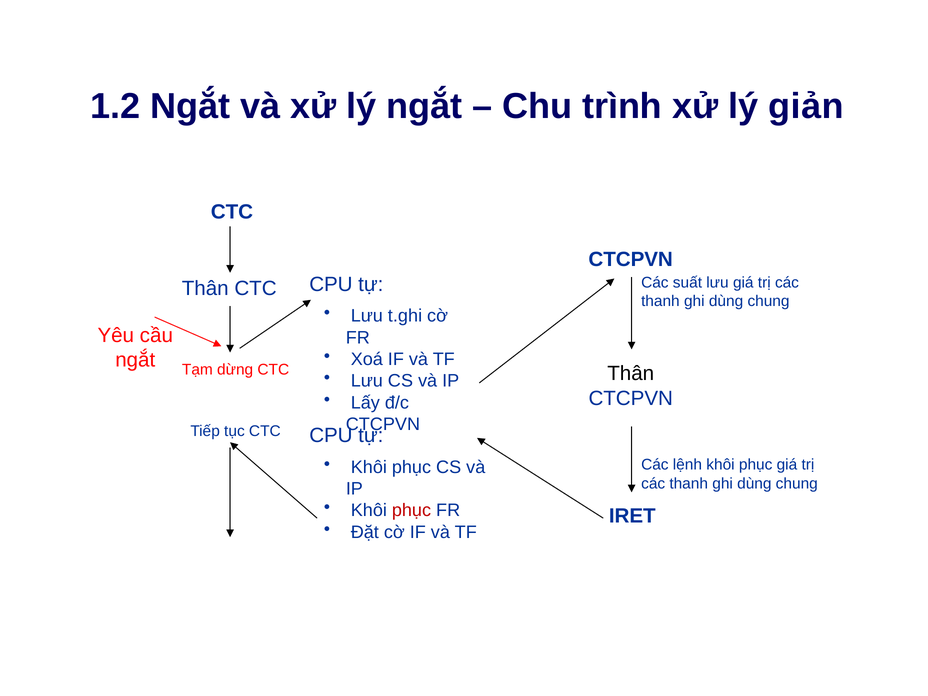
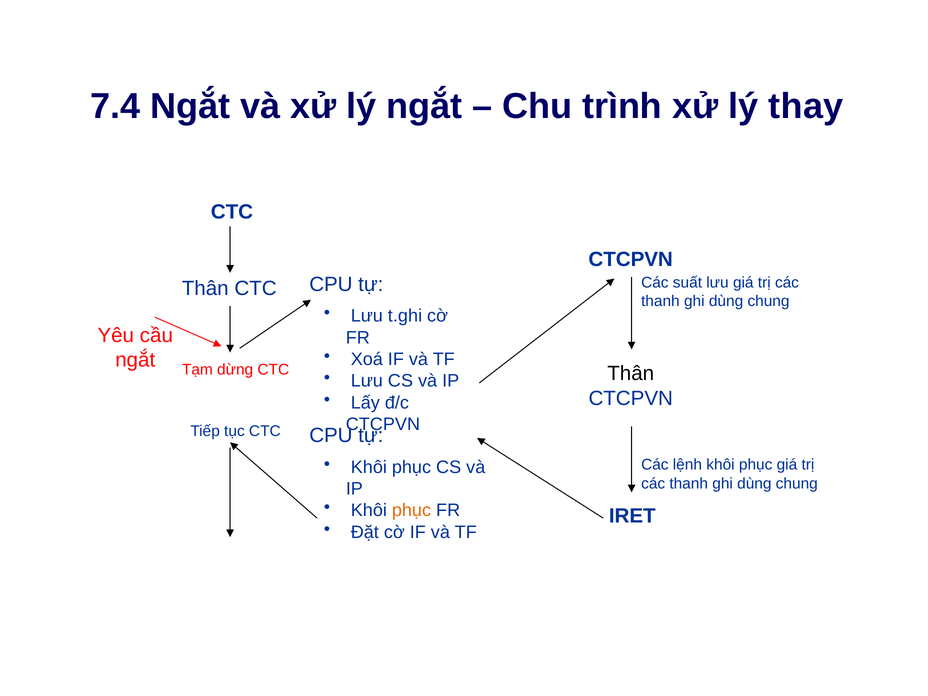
1.2: 1.2 -> 7.4 (115, 106)
giản: giản -> thay (806, 106)
phục colour: red -> orange (411, 510)
